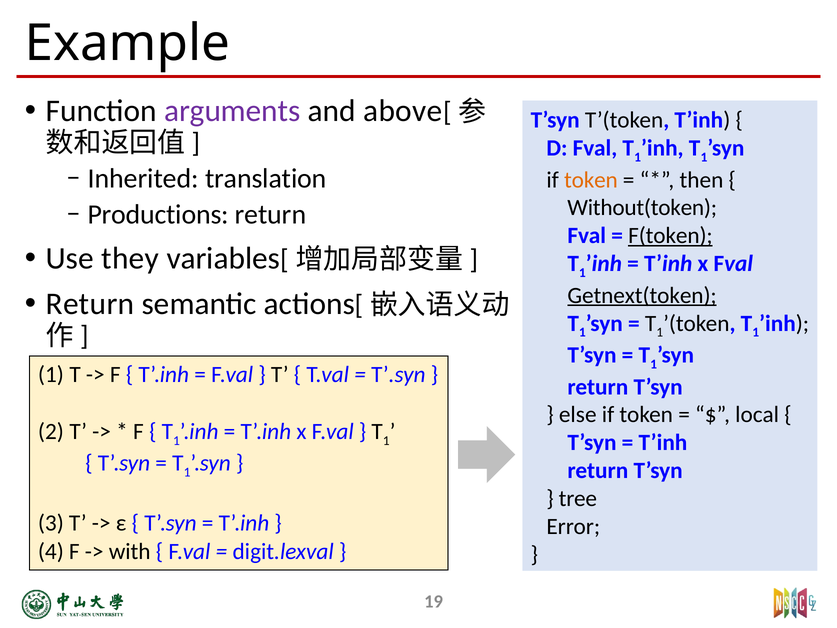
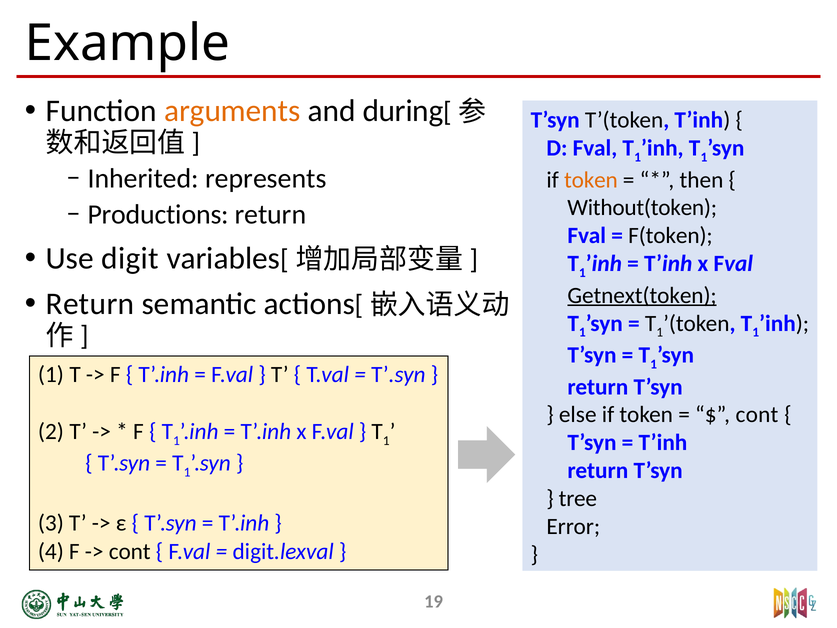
arguments colour: purple -> orange (232, 111)
above: above -> during (403, 111)
translation: translation -> represents (266, 179)
F(token underline: present -> none (670, 236)
they: they -> digit (130, 258)
local: local -> cont (757, 415)
with: with -> cont (130, 551)
